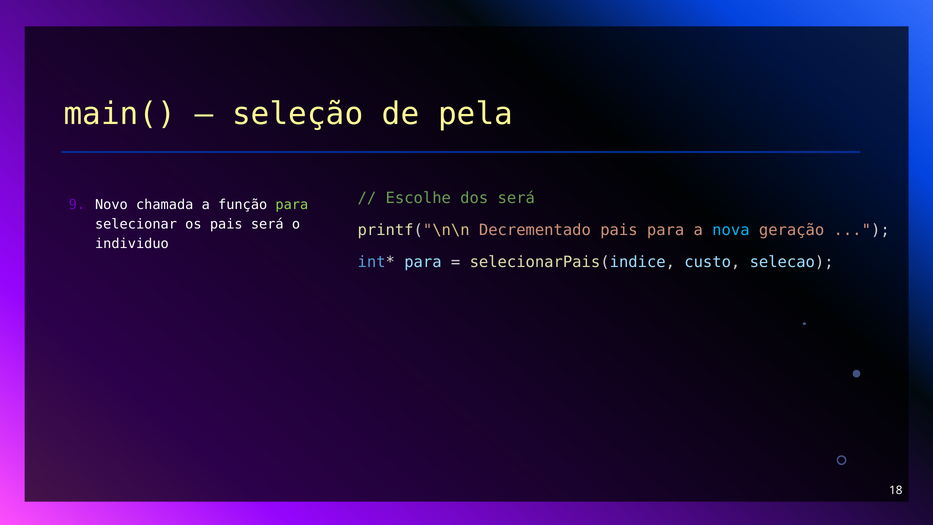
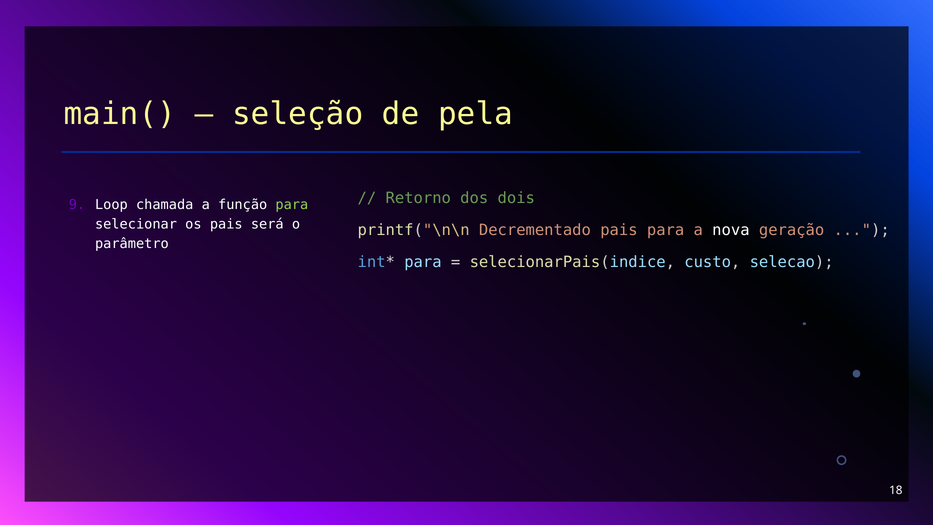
Escolhe: Escolhe -> Retorno (418, 198)
dos será: será -> dois (516, 198)
Novo: Novo -> Loop (111, 205)
nova colour: light blue -> white (731, 230)
individuo: individuo -> parâmetro (132, 244)
